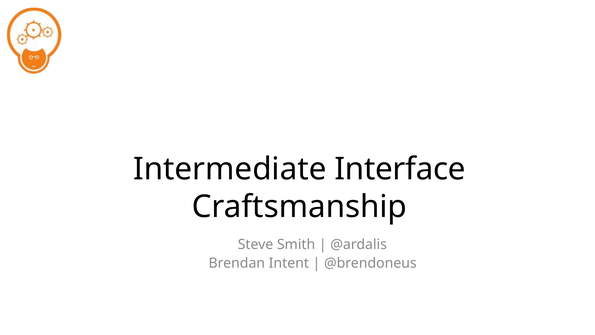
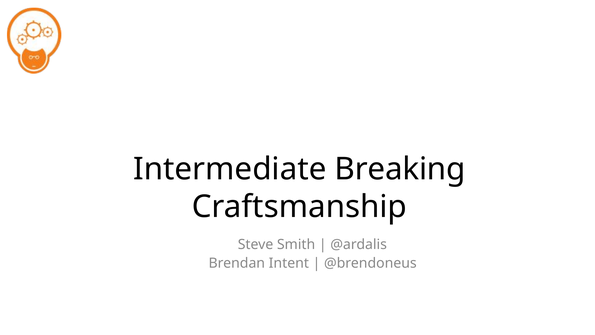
Interface: Interface -> Breaking (400, 169)
